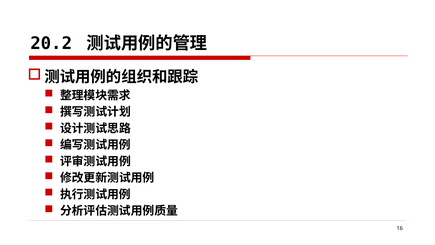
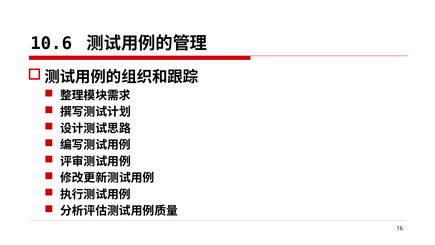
20.2: 20.2 -> 10.6 (51, 43)
